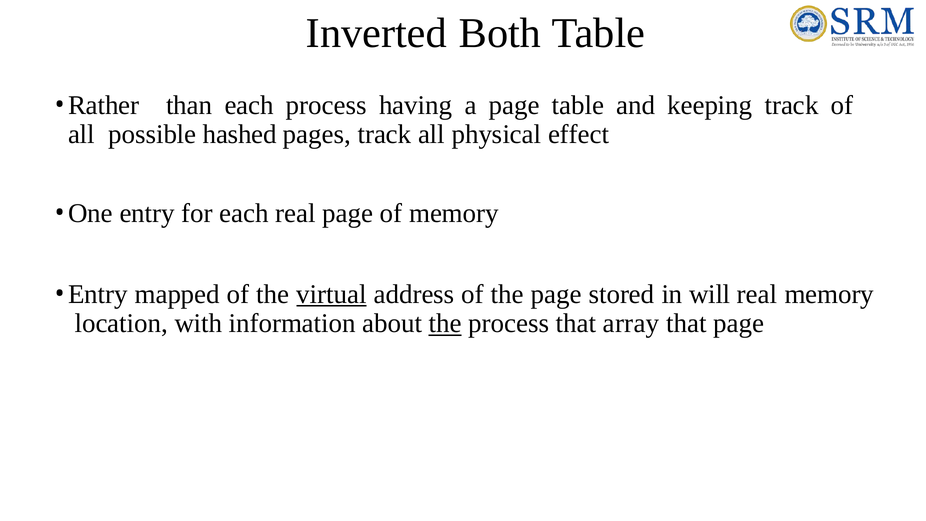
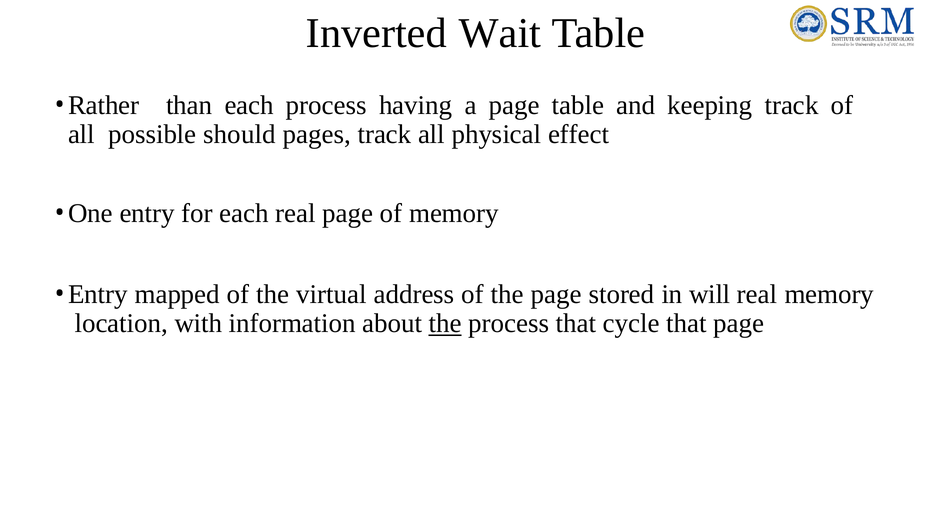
Both: Both -> Wait (500, 33)
hashed: hashed -> should (240, 134)
virtual underline: present -> none (331, 294)
array: array -> cycle (631, 323)
